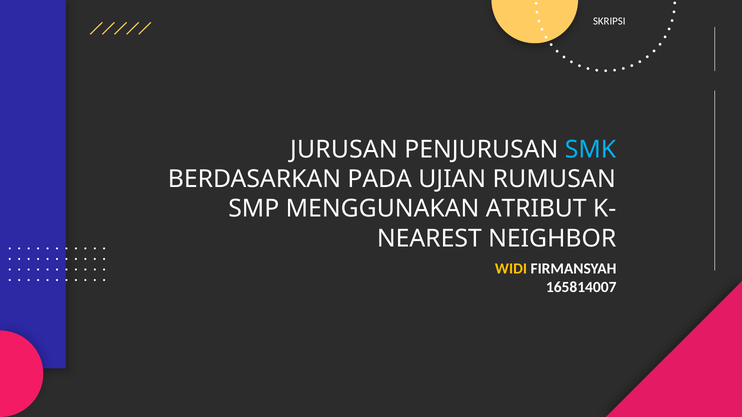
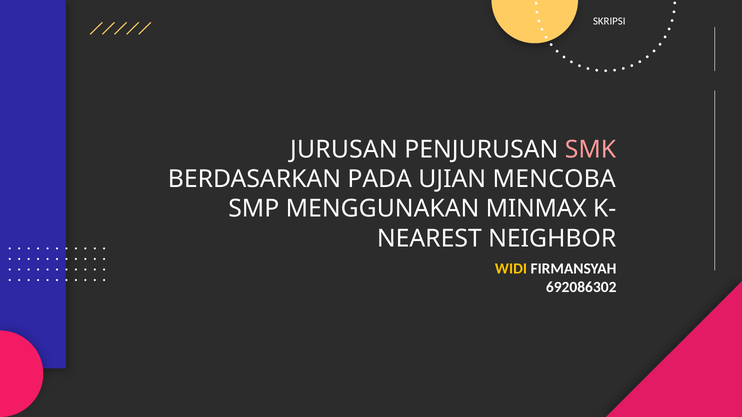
SMK colour: light blue -> pink (590, 150)
RUMUSAN: RUMUSAN -> MENCOBA (554, 179)
ATRIBUT: ATRIBUT -> MINMAX (536, 209)
165814007: 165814007 -> 692086302 (581, 287)
